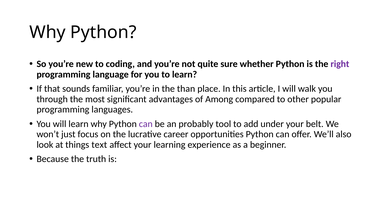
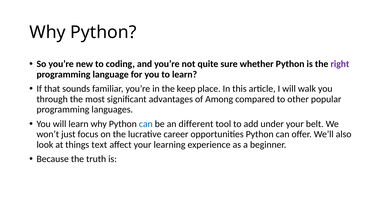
than: than -> keep (186, 89)
can colour: purple -> blue (146, 124)
probably: probably -> different (196, 124)
